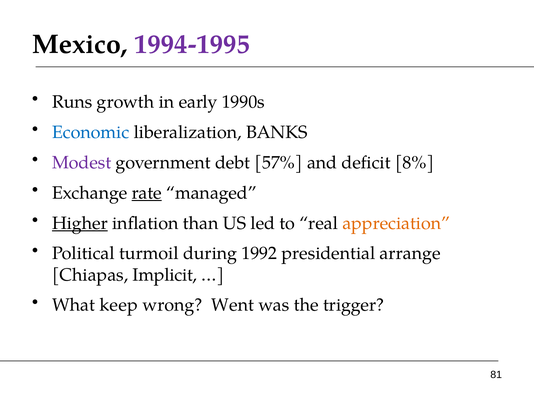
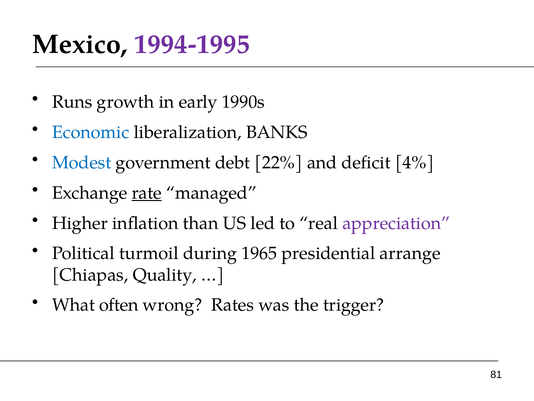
Modest colour: purple -> blue (82, 162)
57%: 57% -> 22% (279, 162)
8%: 8% -> 4% (415, 162)
Higher underline: present -> none (80, 223)
appreciation colour: orange -> purple (396, 223)
1992: 1992 -> 1965 (259, 253)
Implicit: Implicit -> Quality (165, 274)
keep: keep -> often (119, 305)
Went: Went -> Rates (233, 305)
